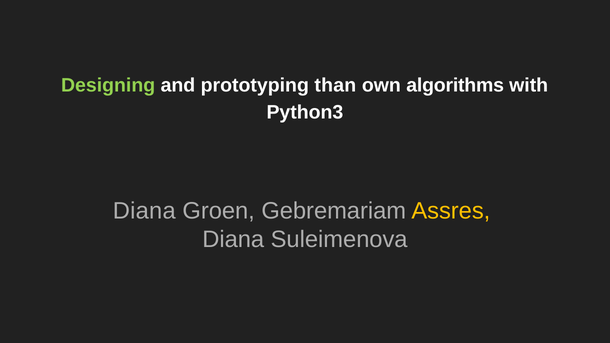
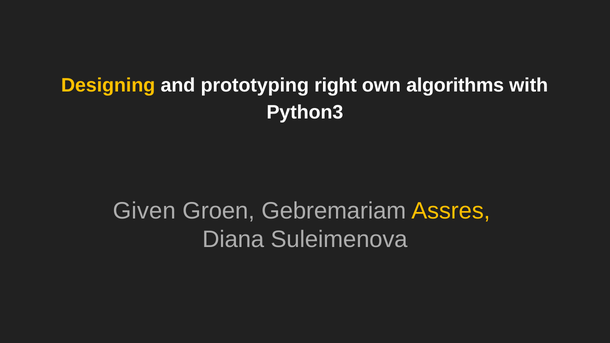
Designing colour: light green -> yellow (108, 85)
than: than -> right (336, 85)
Diana: Diana -> Given (144, 211)
